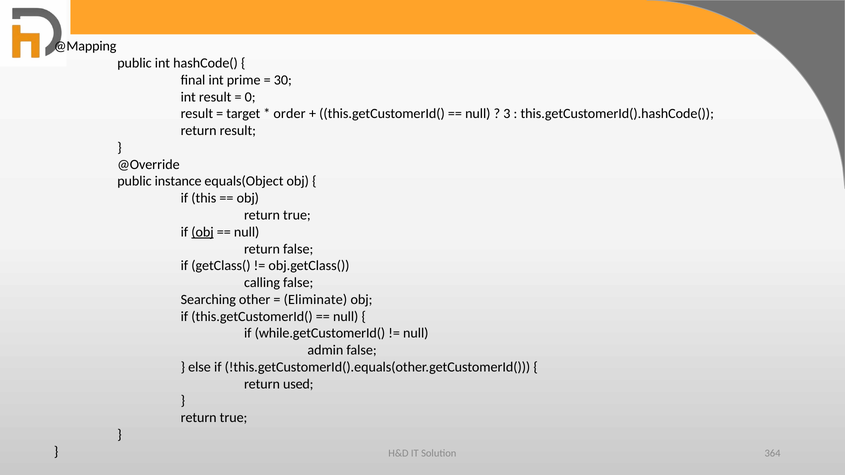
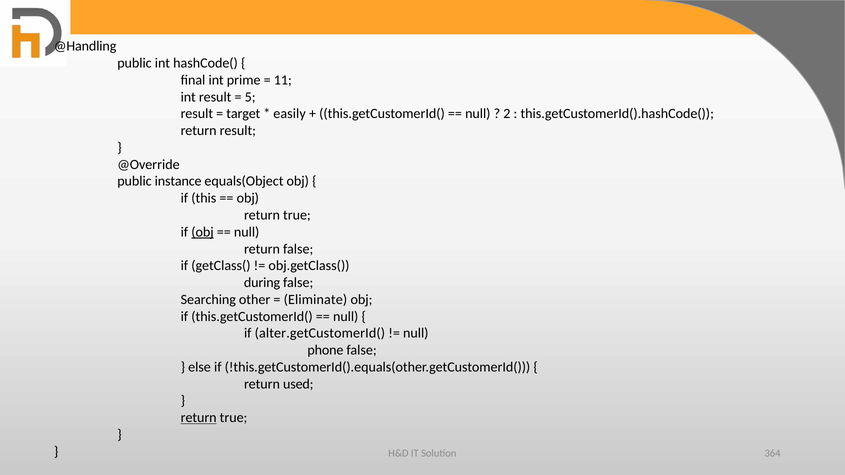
@Mapping: @Mapping -> @Handling (85, 46)
30: 30 -> 11 (283, 80)
0: 0 -> 5 (250, 97)
order: order -> easily (290, 114)
3: 3 -> 2 (507, 114)
calling: calling -> during (262, 283)
while.getCustomerId(: while.getCustomerId( -> alter.getCustomerId( (320, 333)
admin: admin -> phone (325, 350)
return underline: none -> present (199, 418)
